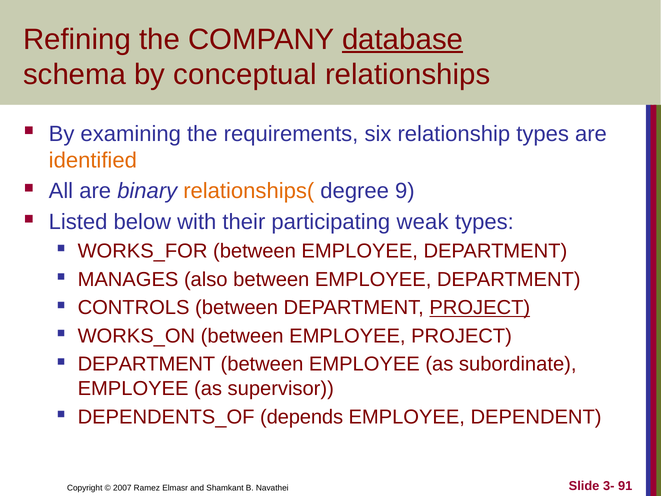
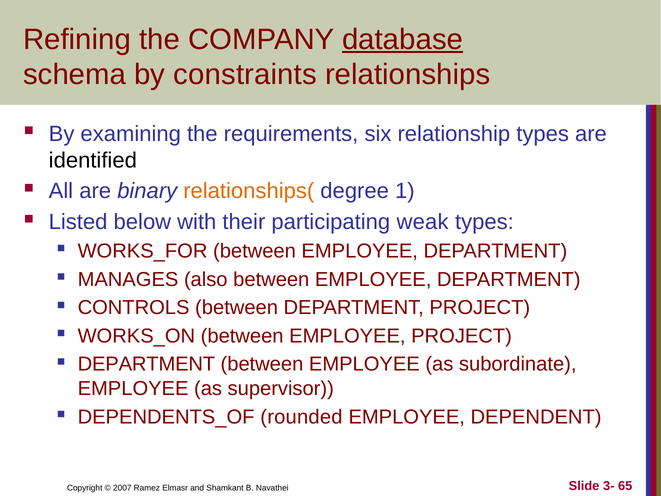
conceptual: conceptual -> constraints (245, 75)
identified colour: orange -> black (93, 160)
9: 9 -> 1 (405, 191)
PROJECT underline: present -> none (480, 308)
depends: depends -> rounded (301, 417)
91: 91 -> 65 (625, 486)
